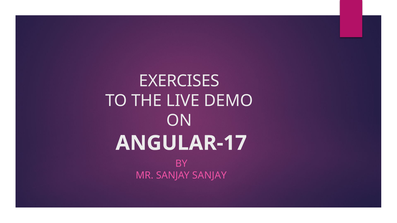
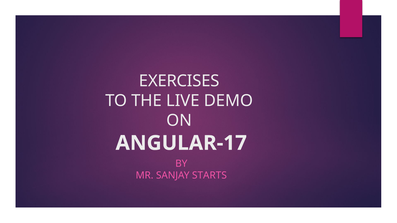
SANJAY SANJAY: SANJAY -> STARTS (209, 176)
